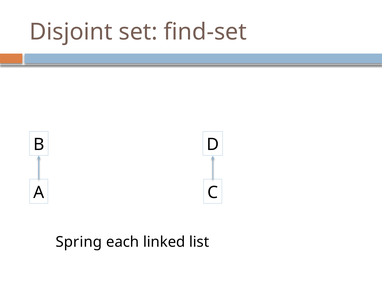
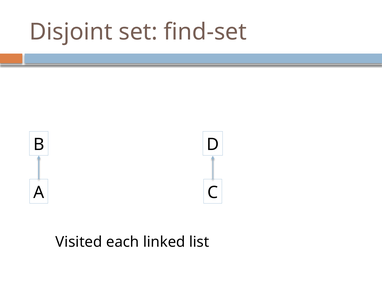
Spring: Spring -> Visited (79, 242)
